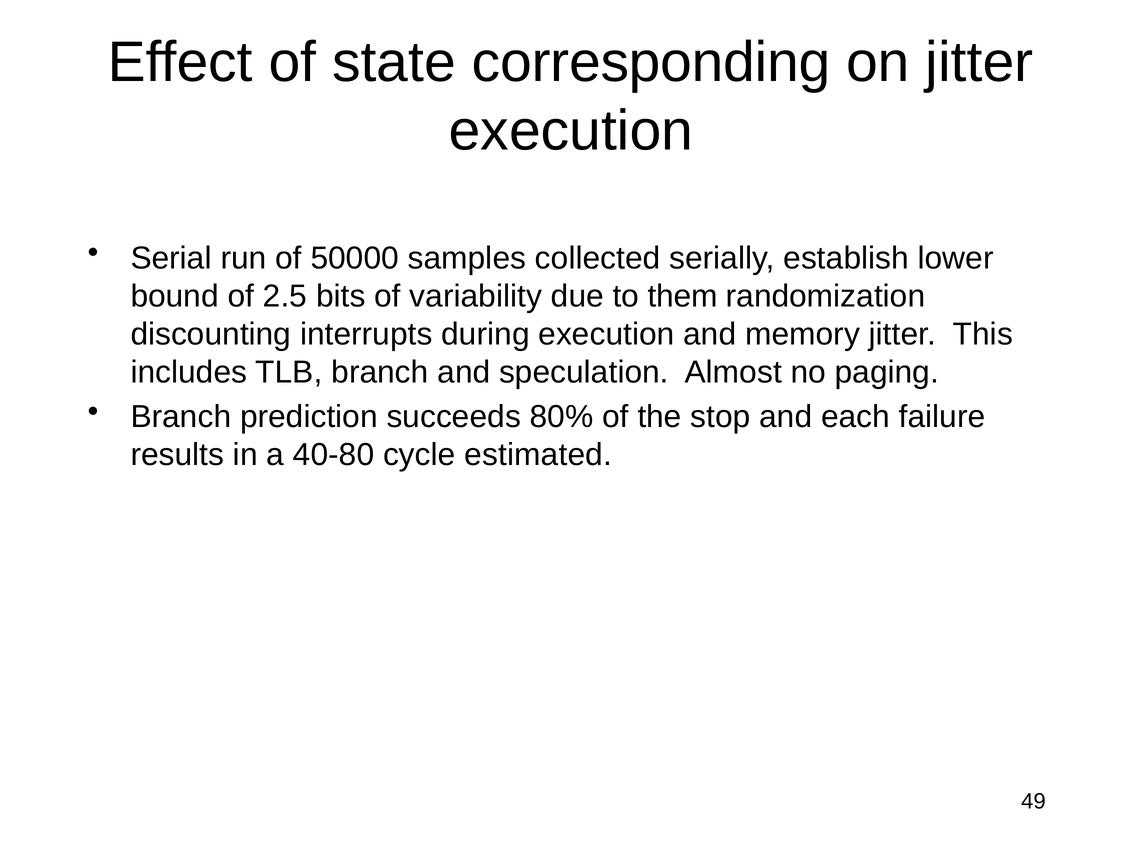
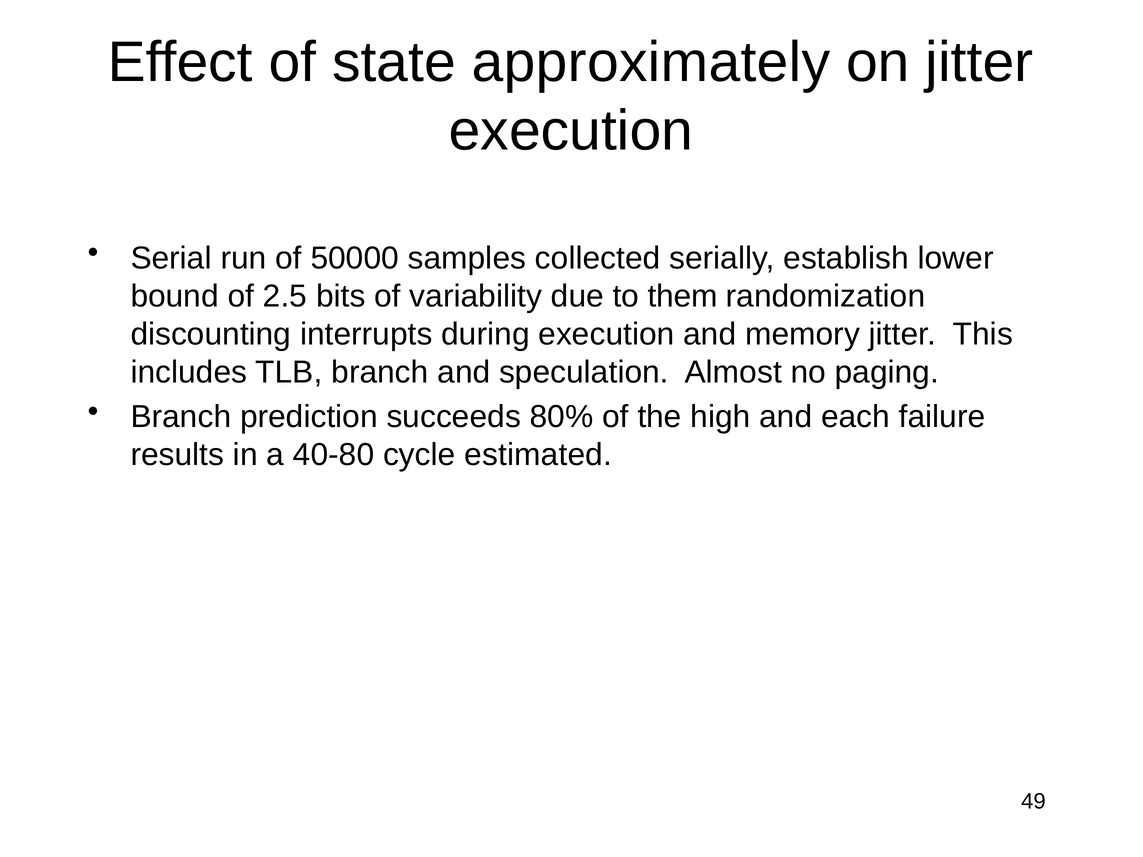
corresponding: corresponding -> approximately (651, 63)
stop: stop -> high (720, 417)
